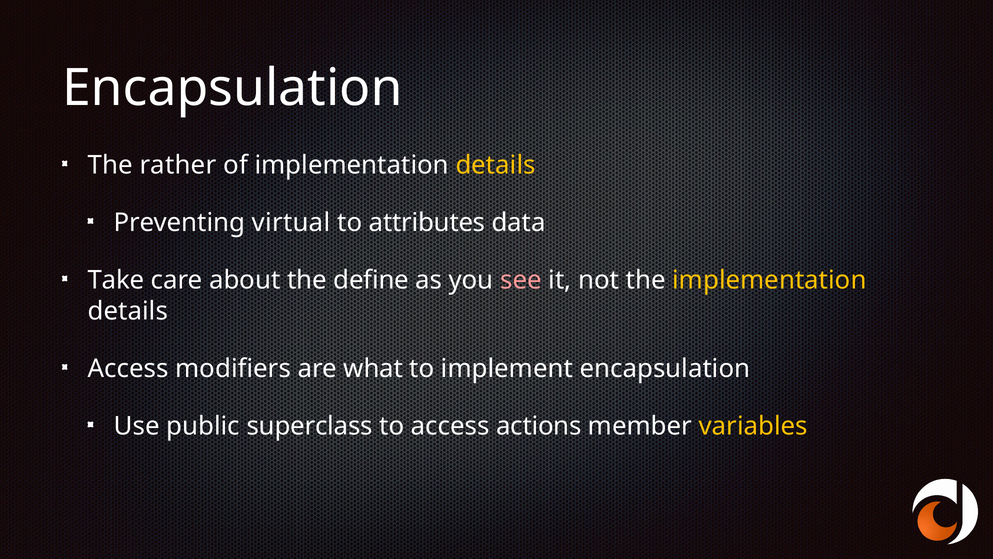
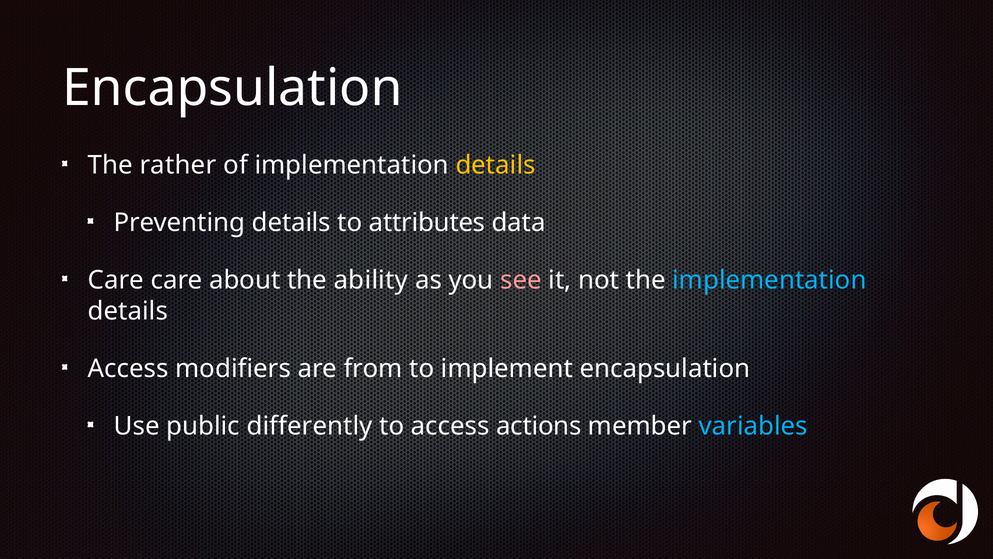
Preventing virtual: virtual -> details (291, 223)
Take: Take -> Care (116, 280)
define: define -> ability (371, 280)
implementation colour: yellow -> light blue (769, 280)
what: what -> from (373, 368)
superclass: superclass -> differently (310, 426)
variables colour: yellow -> light blue (753, 426)
